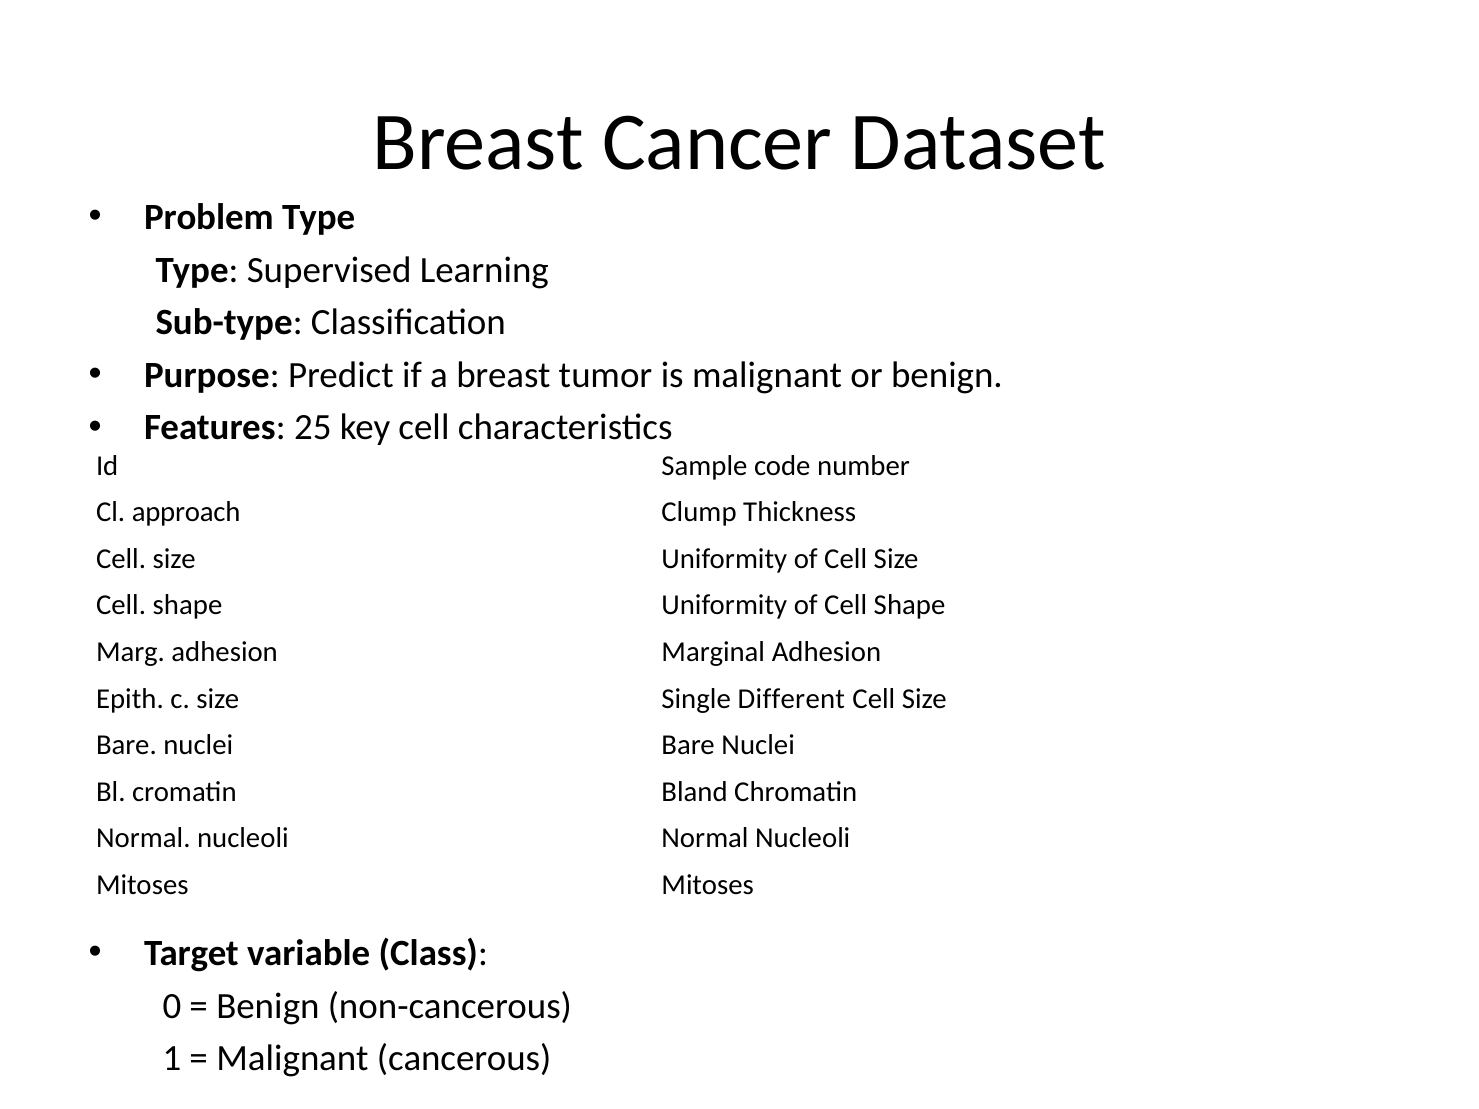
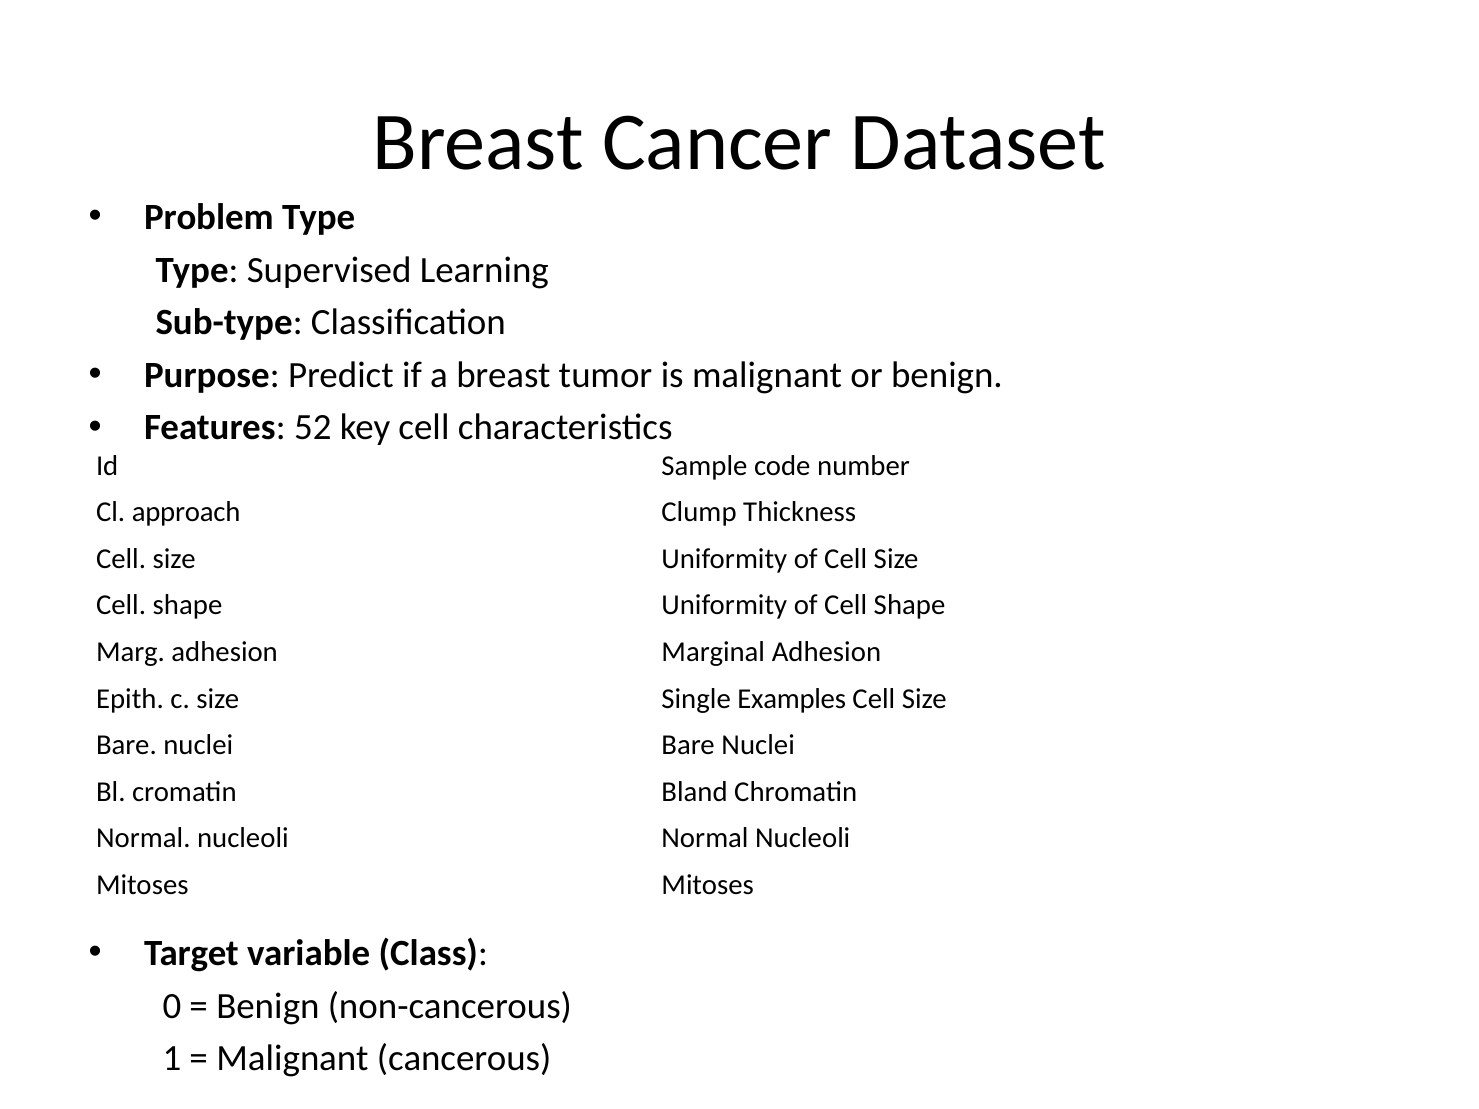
25: 25 -> 52 (313, 428)
Different: Different -> Examples (792, 699)
